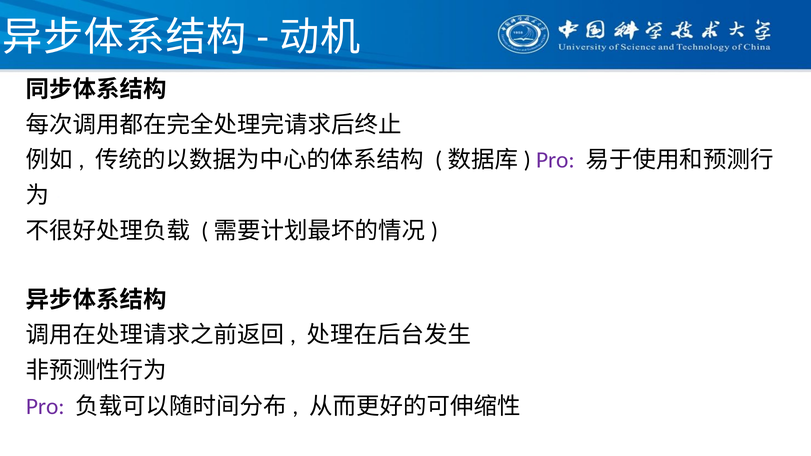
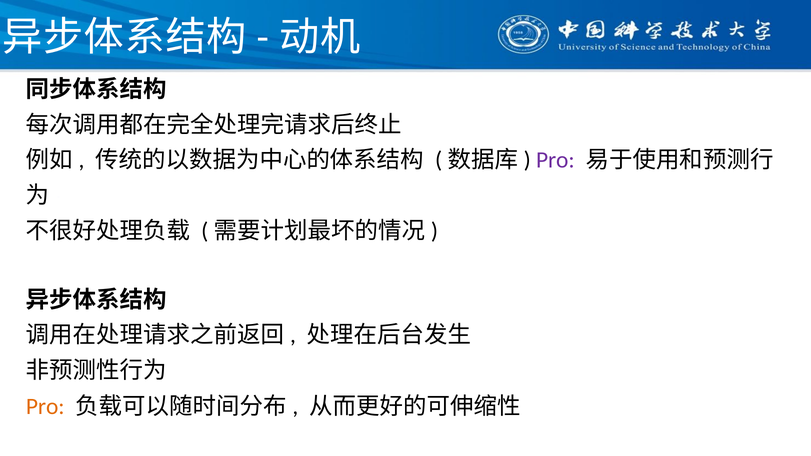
Pro colour: purple -> orange (45, 406)
